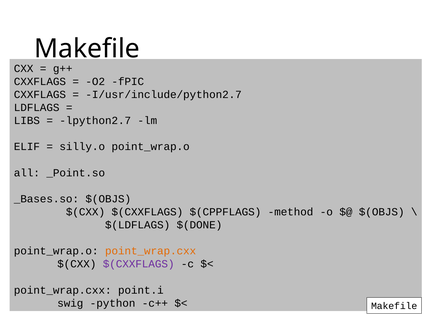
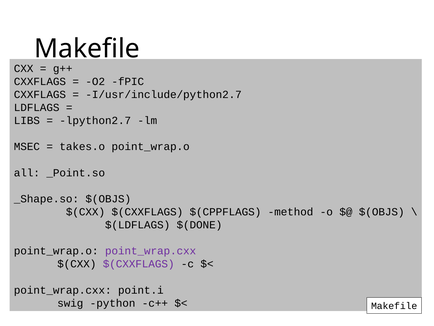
ELIF: ELIF -> MSEC (27, 146)
silly.o: silly.o -> takes.o (82, 146)
_Bases.so: _Bases.so -> _Shape.so (46, 199)
point_wrap.cxx colour: orange -> purple (151, 251)
